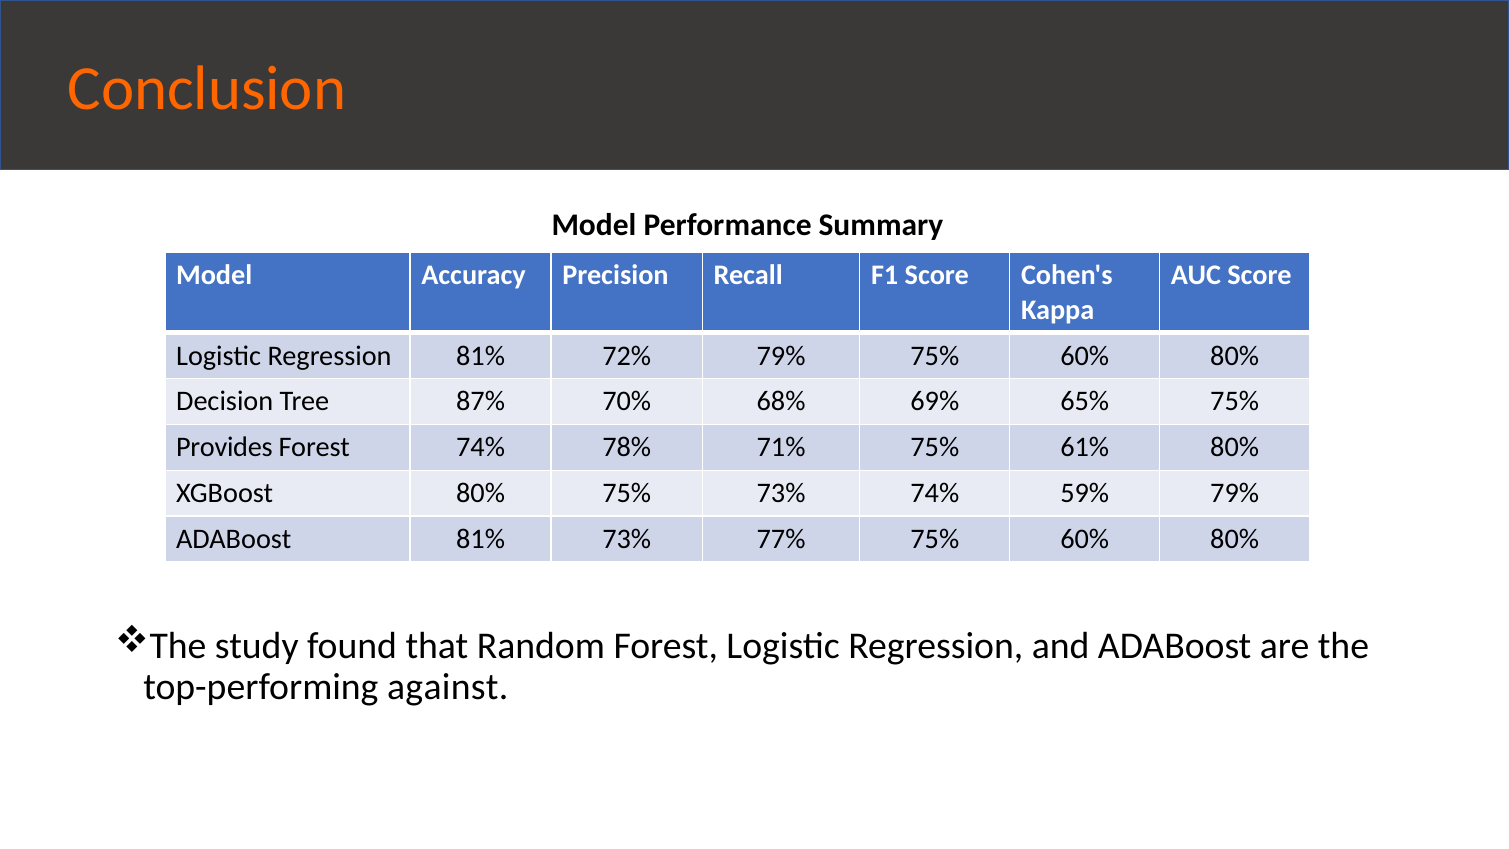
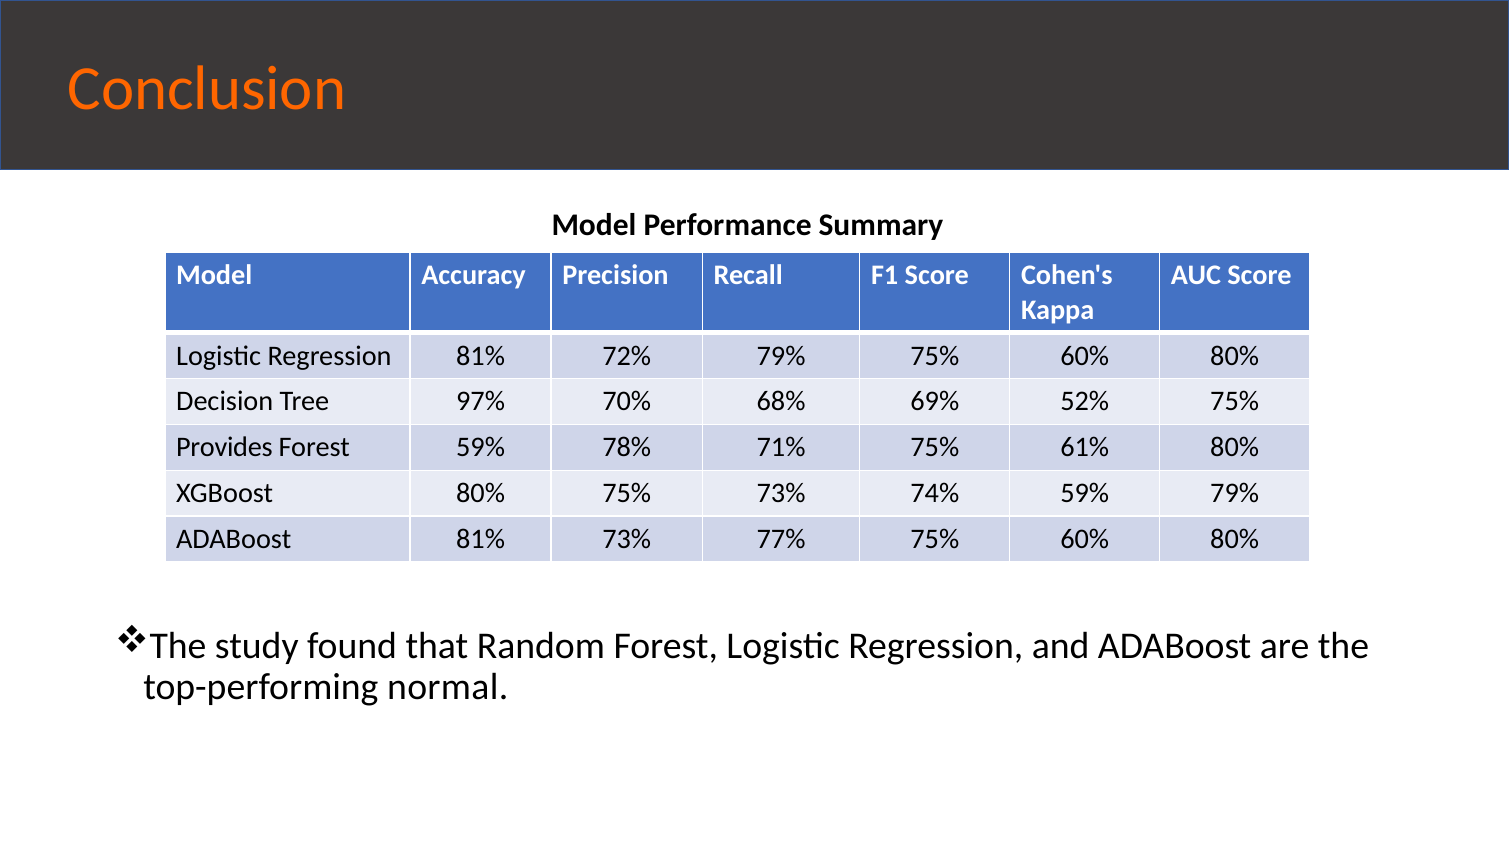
87%: 87% -> 97% (481, 402)
65%: 65% -> 52% (1085, 402)
Forest 74%: 74% -> 59% (481, 447)
against: against -> normal (448, 687)
